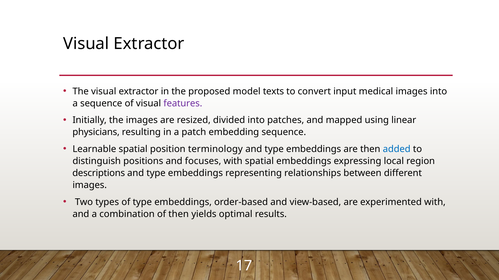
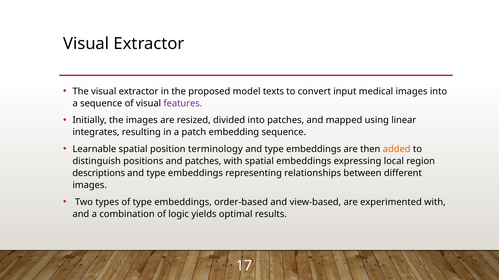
physicians: physicians -> integrates (96, 133)
added colour: blue -> orange (397, 149)
and focuses: focuses -> patches (203, 161)
of then: then -> logic (179, 215)
